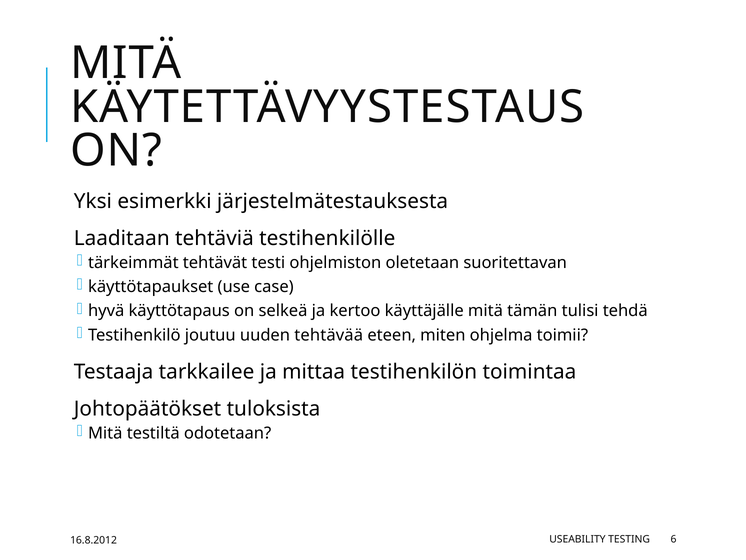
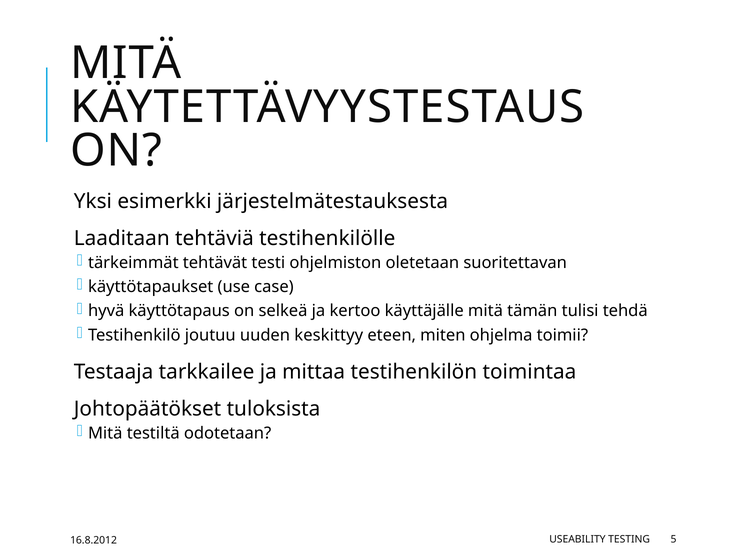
tehtävää: tehtävää -> keskittyy (329, 335)
6: 6 -> 5 (674, 539)
